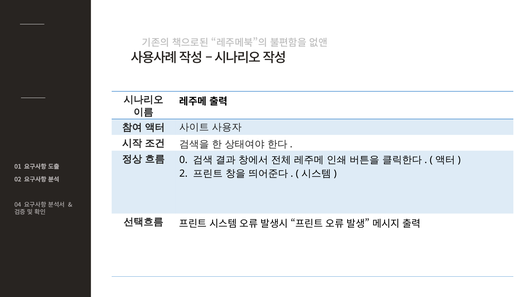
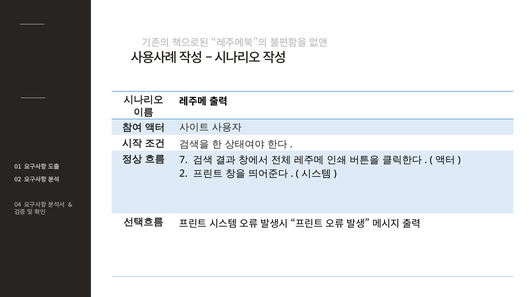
0: 0 -> 7 (183, 160)
